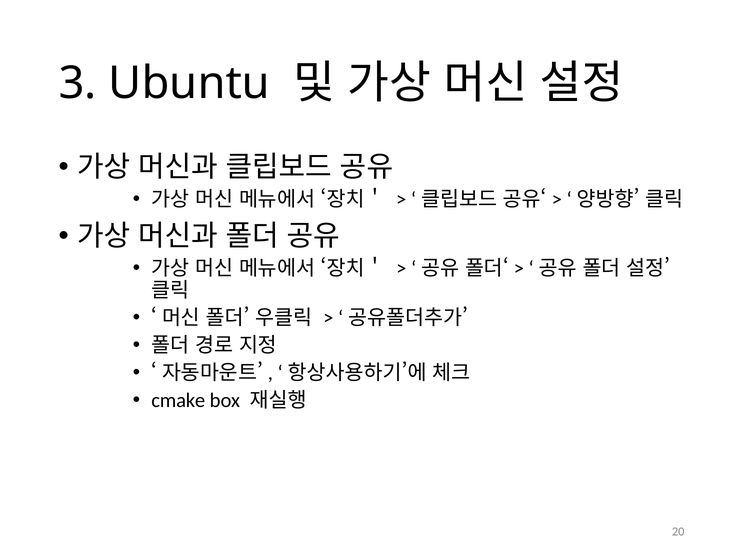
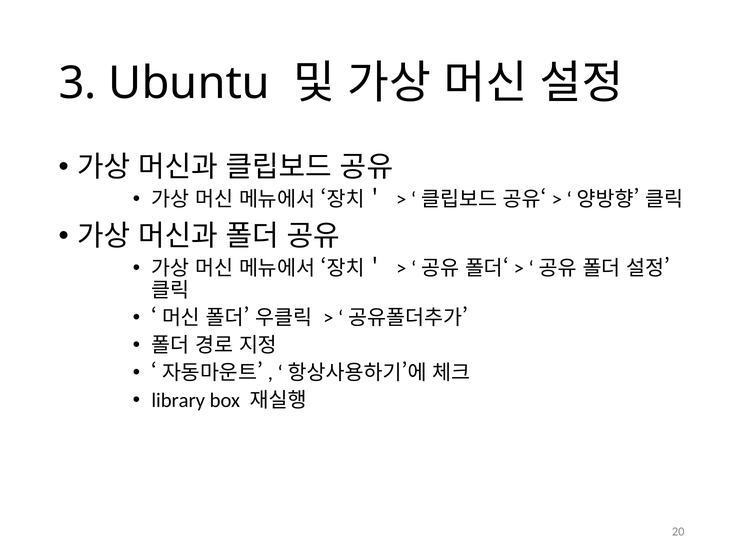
cmake: cmake -> library (178, 401)
